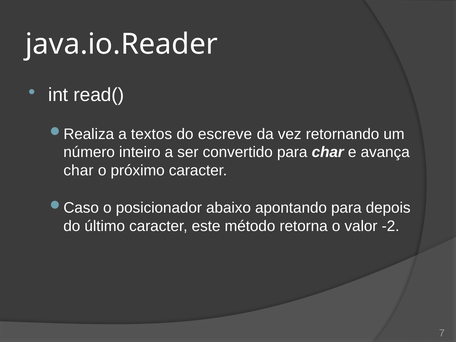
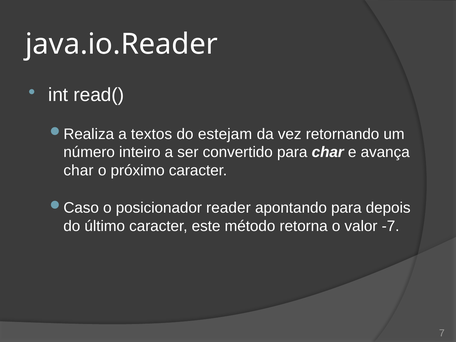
escreve: escreve -> estejam (225, 134)
abaixo: abaixo -> reader (228, 208)
-2: -2 -> -7 (391, 226)
